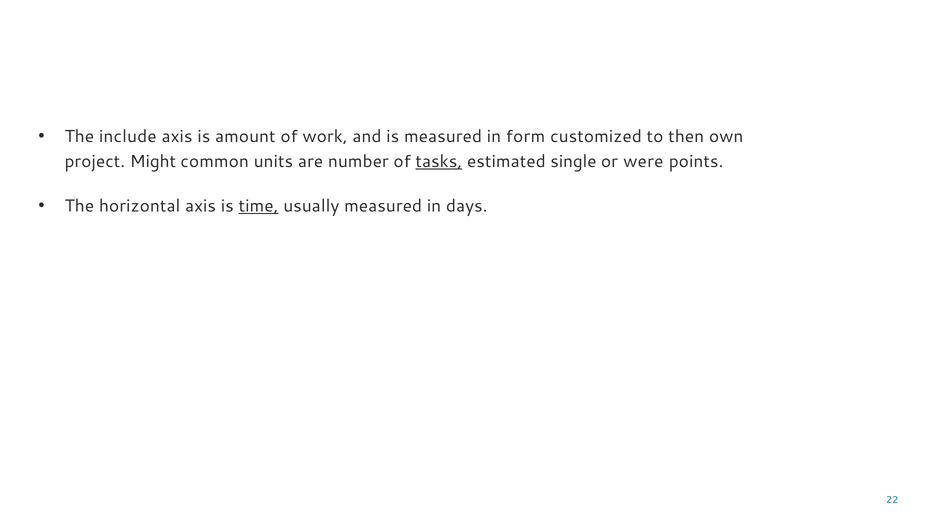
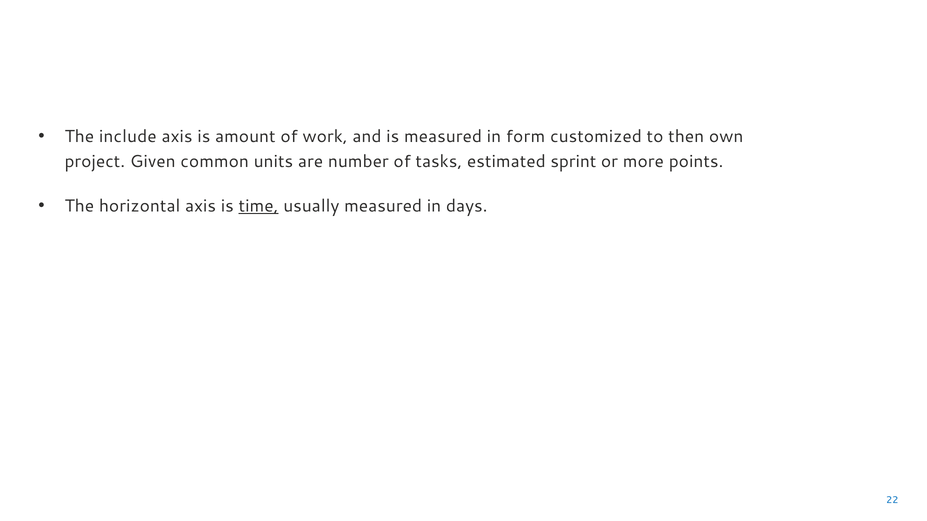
Might: Might -> Given (153, 162)
tasks underline: present -> none (439, 162)
single: single -> sprint (573, 162)
were: were -> more (643, 162)
